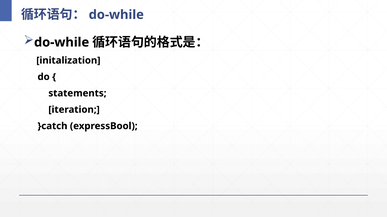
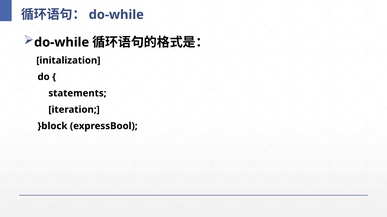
}catch: }catch -> }block (52, 126)
